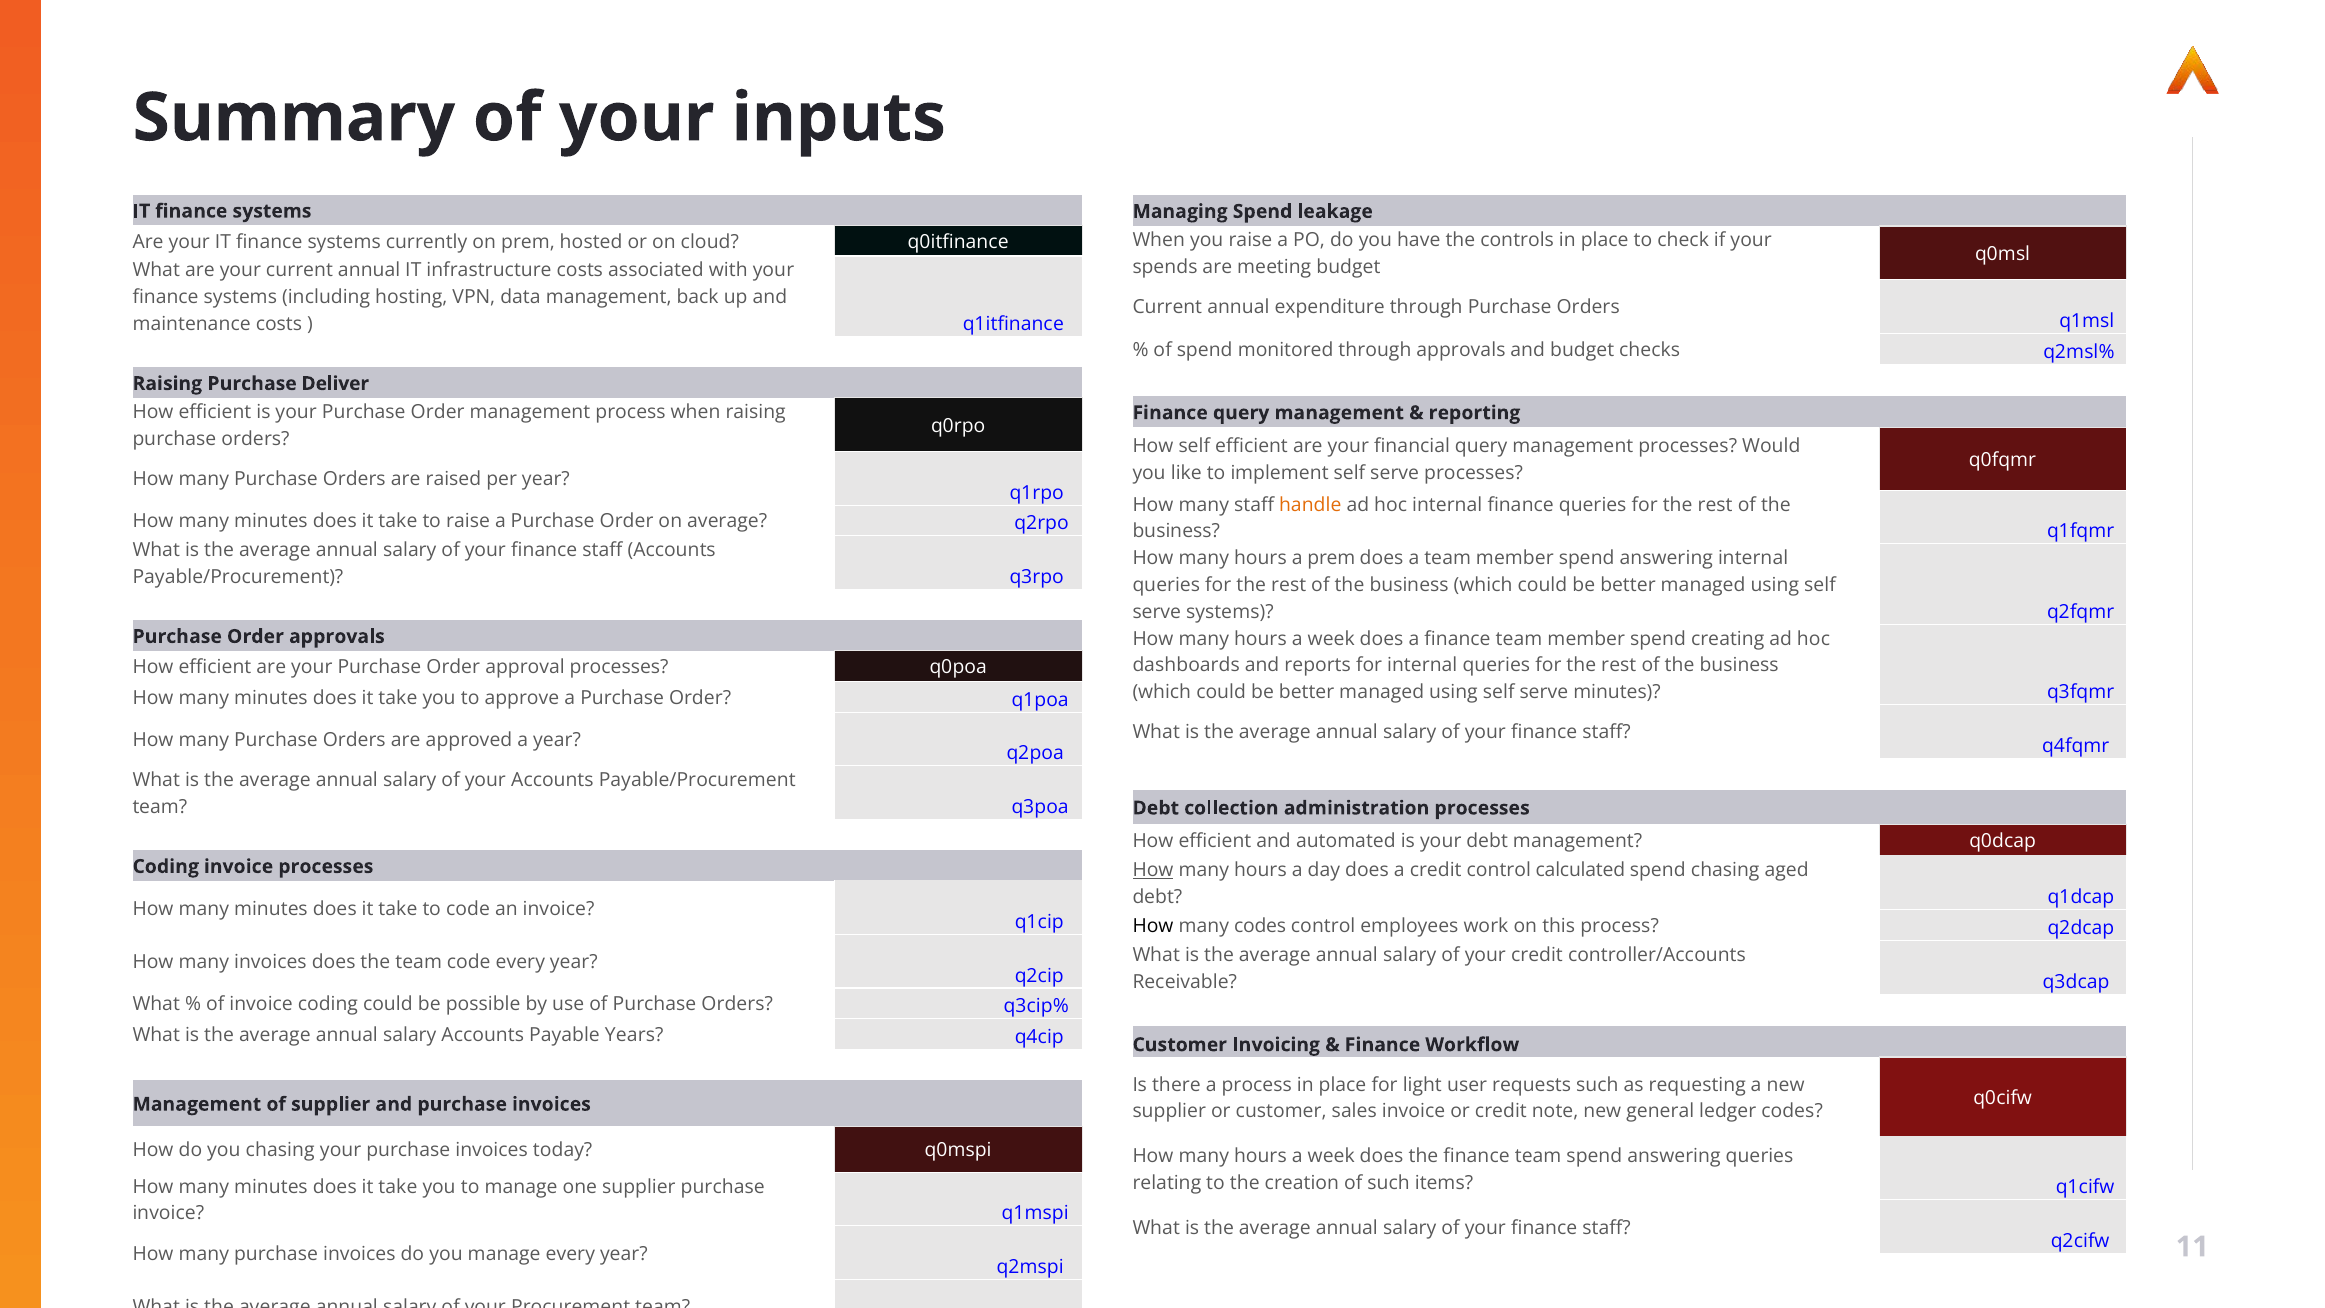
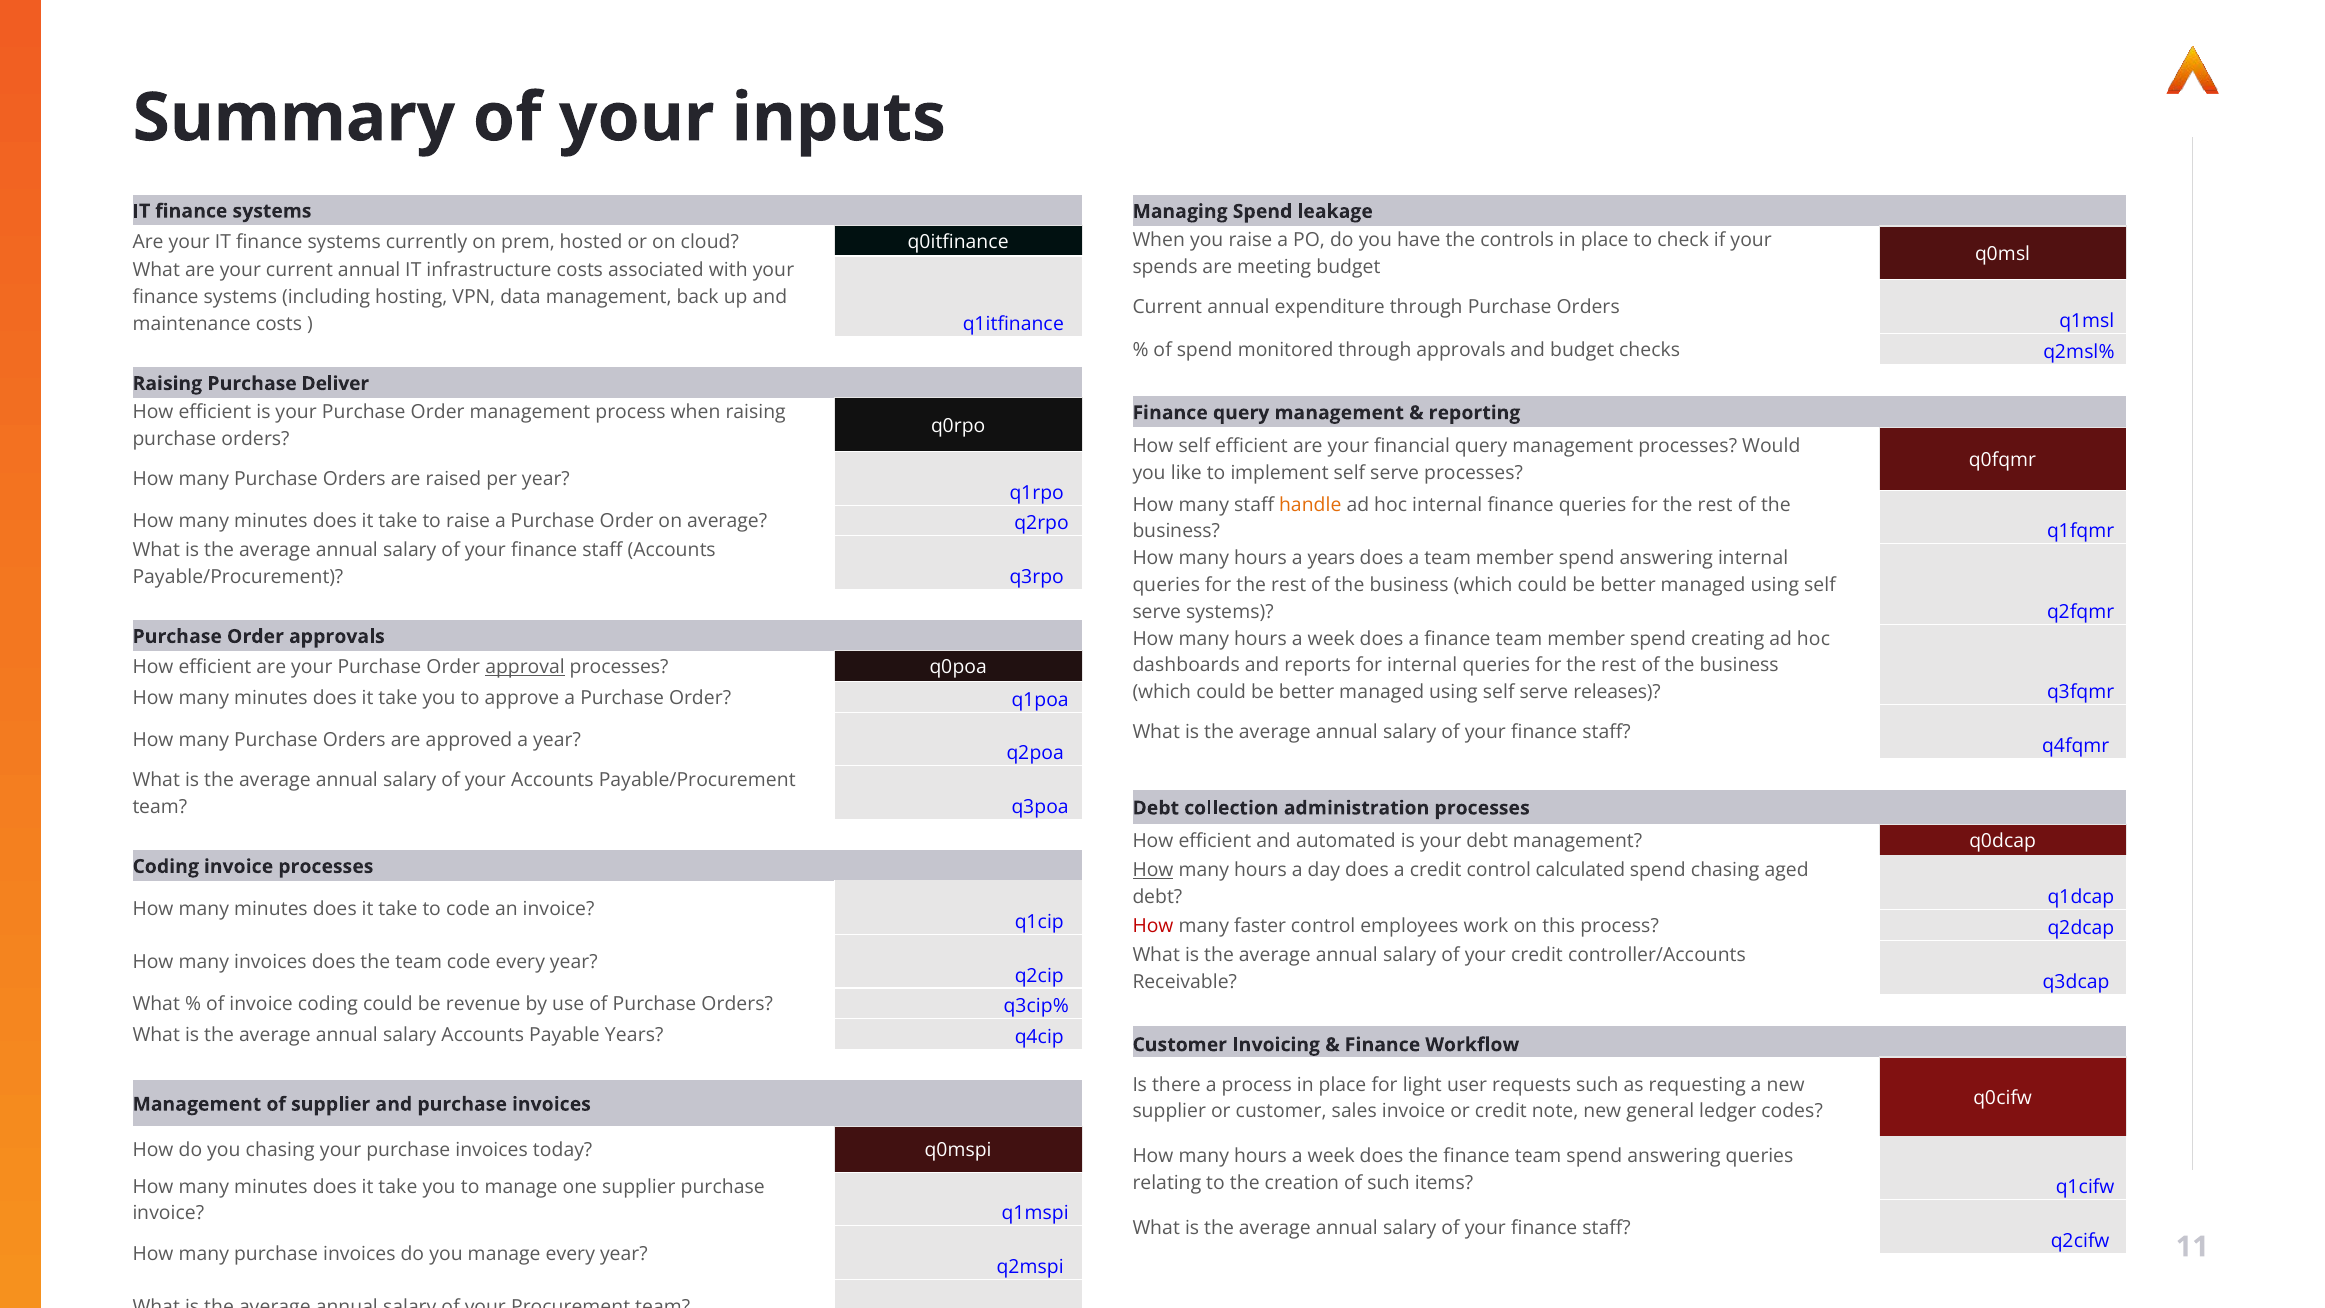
a prem: prem -> years (1331, 558)
approval underline: none -> present (525, 667)
serve minutes: minutes -> releases (1617, 692)
How colour: black -> red (1153, 926)
many codes: codes -> faster (1260, 926)
possible: possible -> revenue (483, 1004)
